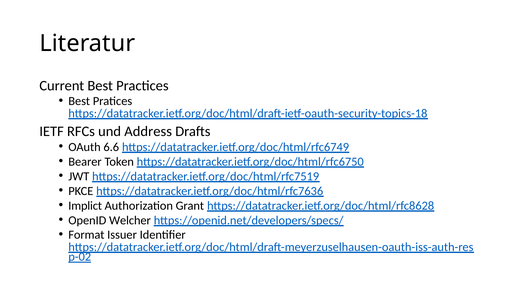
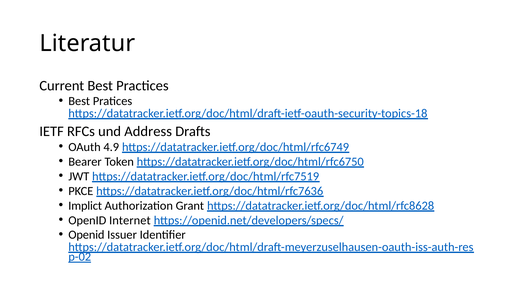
6.6: 6.6 -> 4.9 (111, 147)
Welcher: Welcher -> Internet (130, 221)
Format: Format -> Openid (86, 235)
